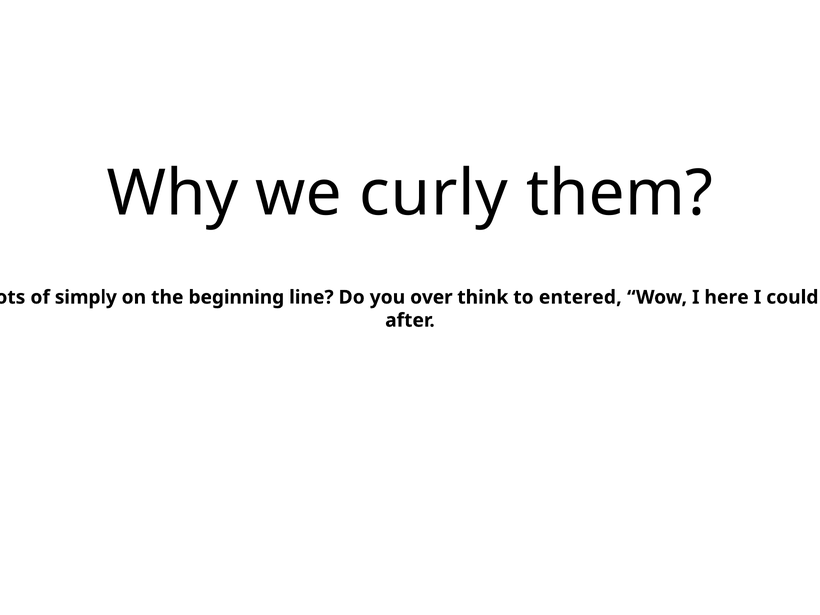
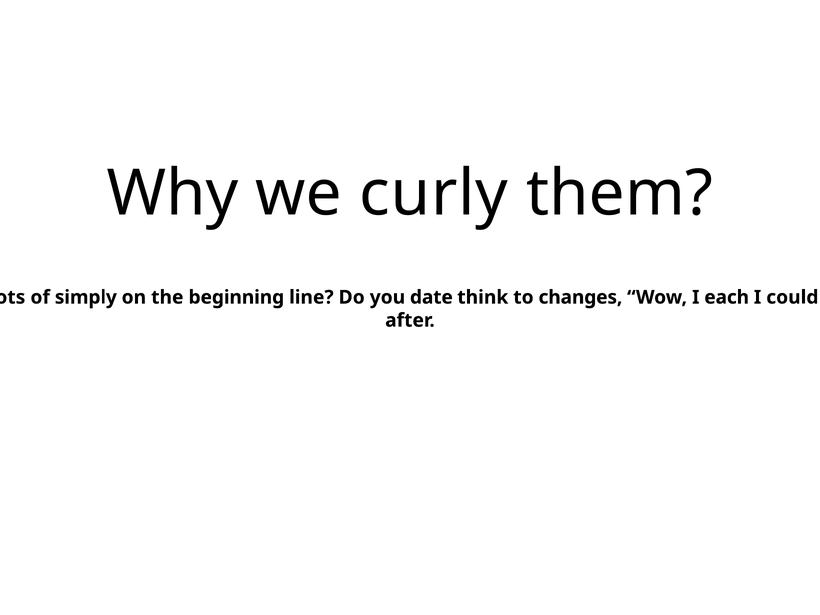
you over: over -> date (431, 297)
entered: entered -> changes (580, 297)
here: here -> each (727, 297)
